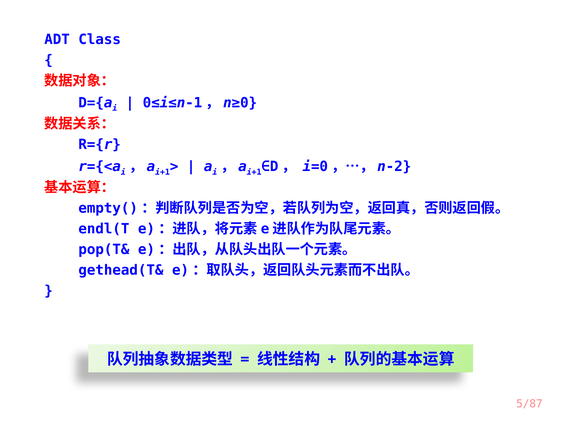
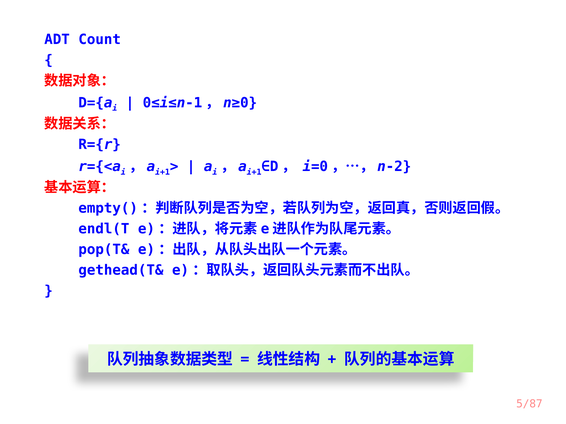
Class: Class -> Count (100, 39)
